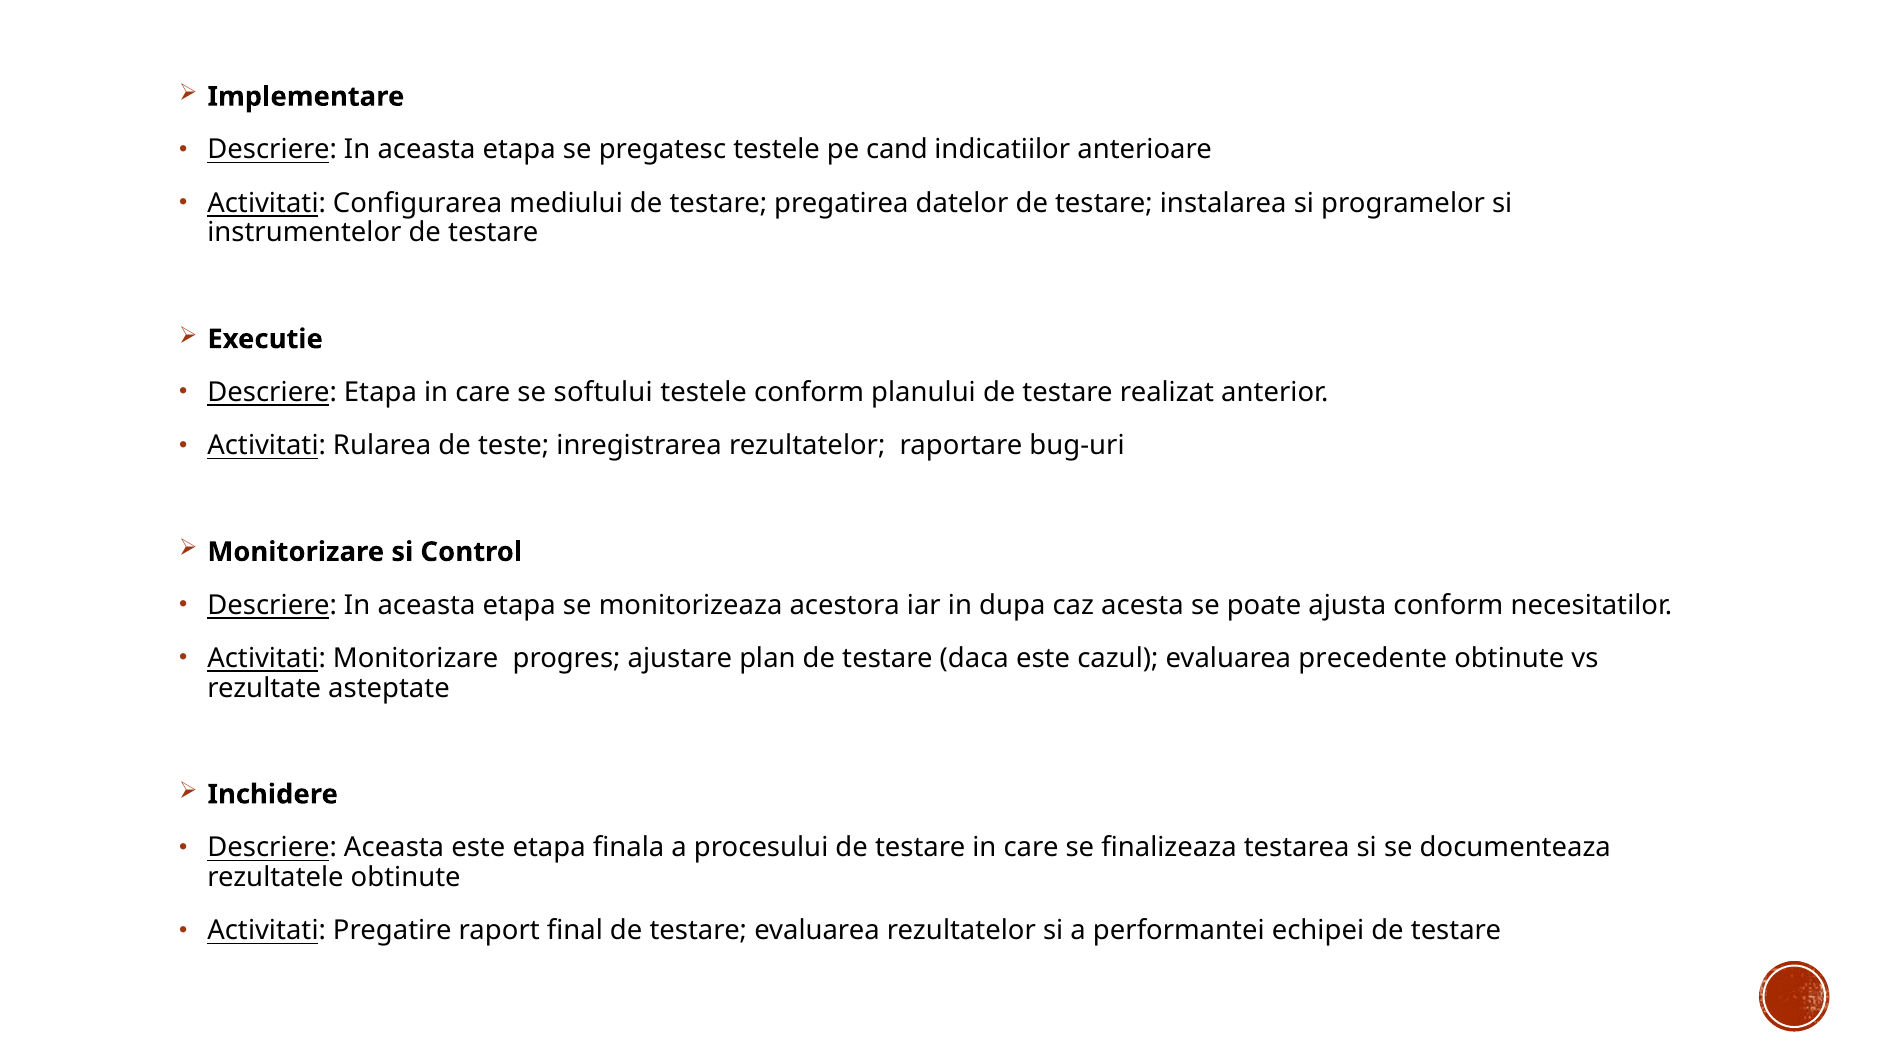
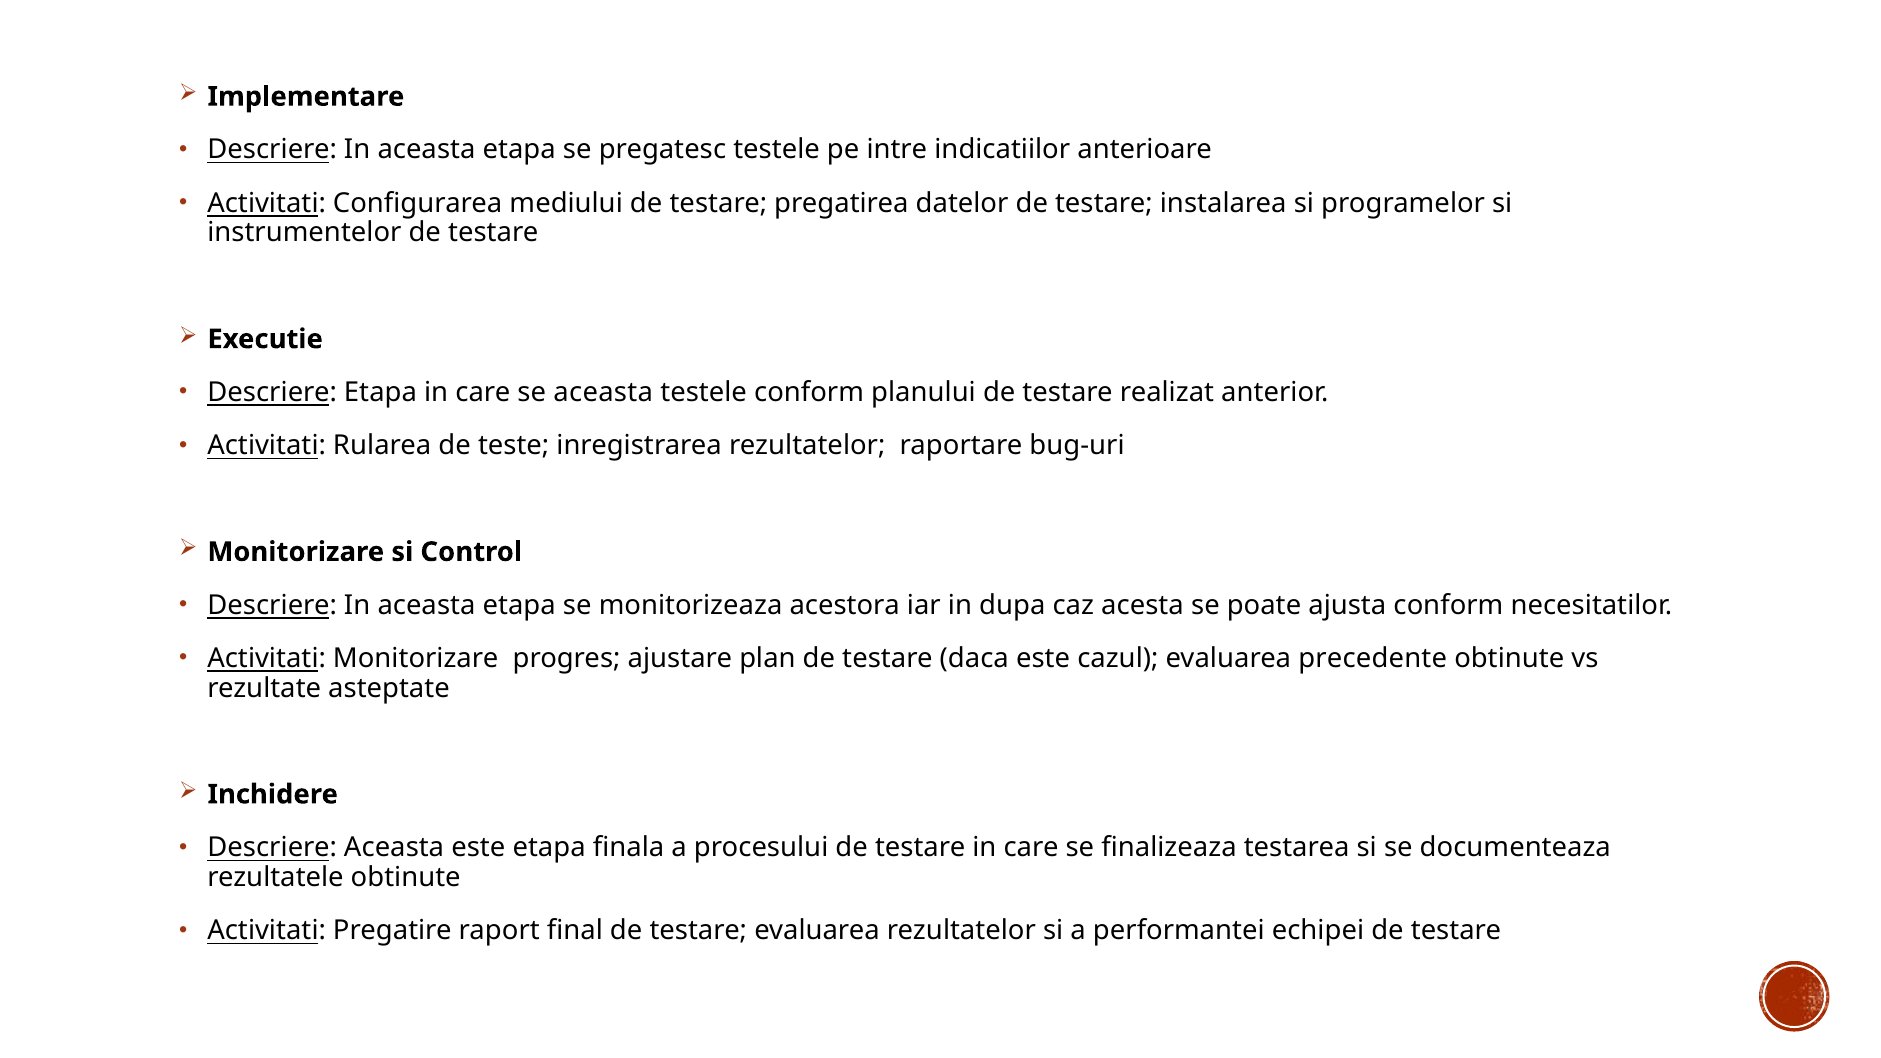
cand: cand -> intre (897, 150)
se softului: softului -> aceasta (603, 392)
